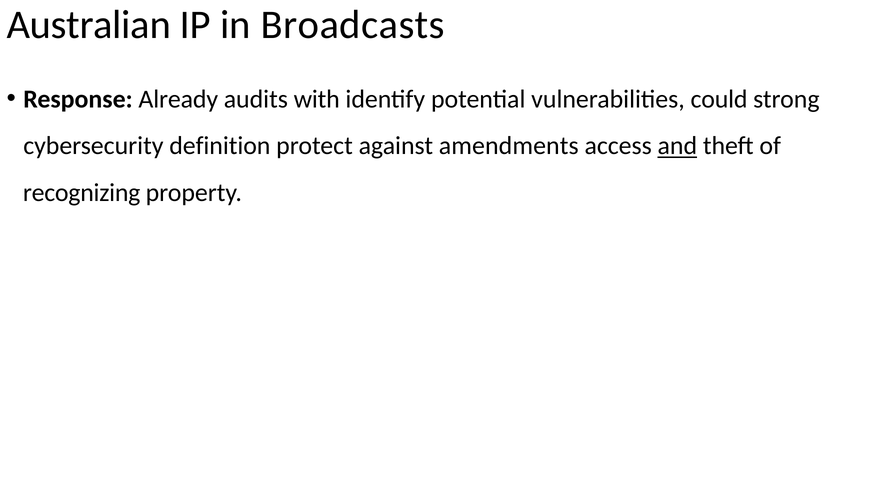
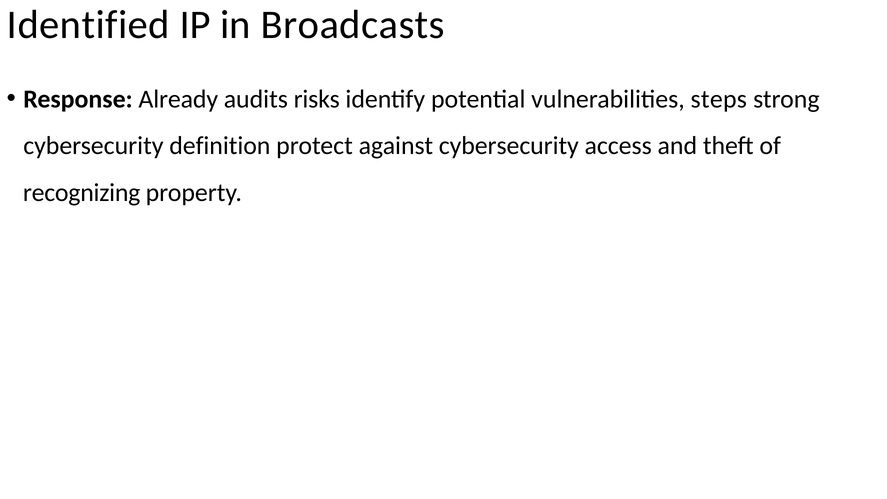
Australian: Australian -> Identified (88, 25)
with: with -> risks (317, 99)
could: could -> steps (719, 99)
against amendments: amendments -> cybersecurity (509, 146)
and underline: present -> none (677, 146)
